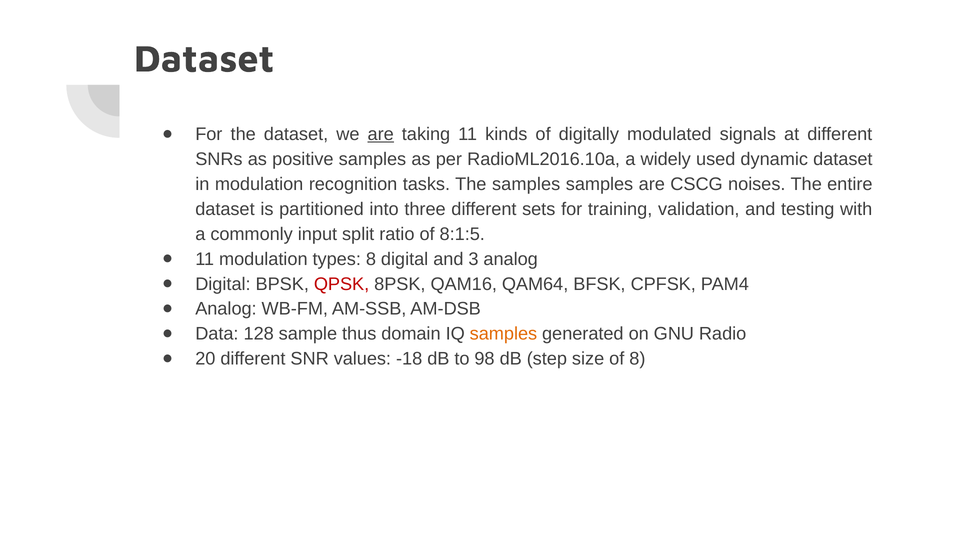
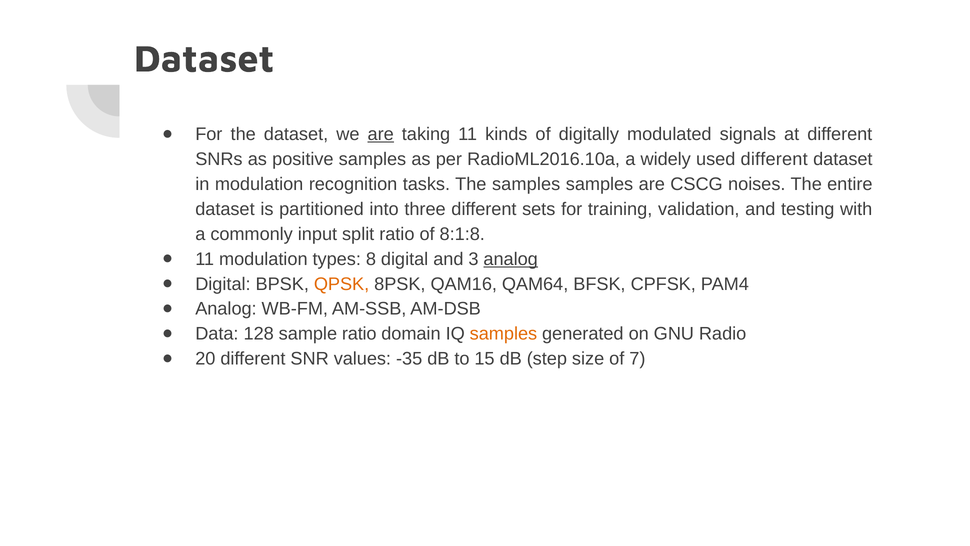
used dynamic: dynamic -> different (774, 159)
8:1:5: 8:1:5 -> 8:1:8 (462, 234)
analog underline: none -> present (511, 259)
QPSK colour: red -> orange (342, 284)
sample thus: thus -> ratio (359, 334)
-18: -18 -> -35 (409, 359)
98: 98 -> 15 (485, 359)
of 8: 8 -> 7 (637, 359)
